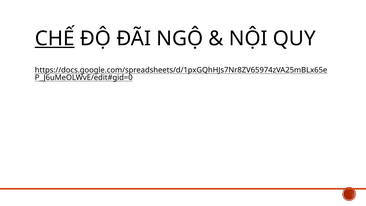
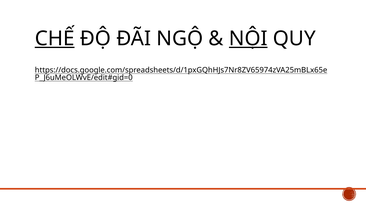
NỘI underline: none -> present (248, 39)
